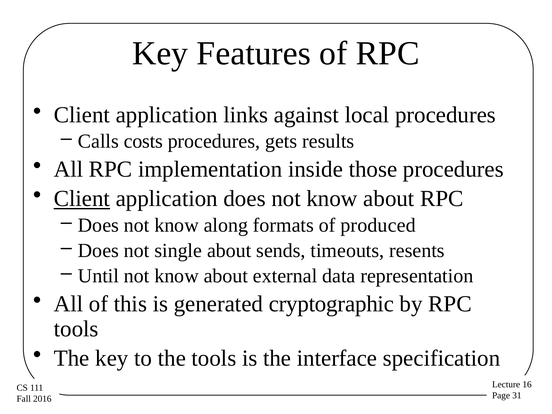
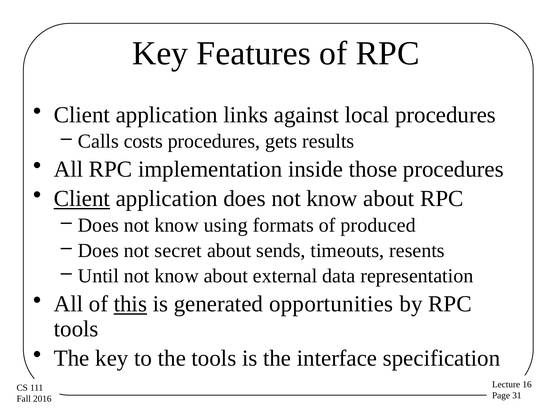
along: along -> using (226, 225)
single: single -> secret (178, 251)
this underline: none -> present (130, 304)
cryptographic: cryptographic -> opportunities (331, 304)
